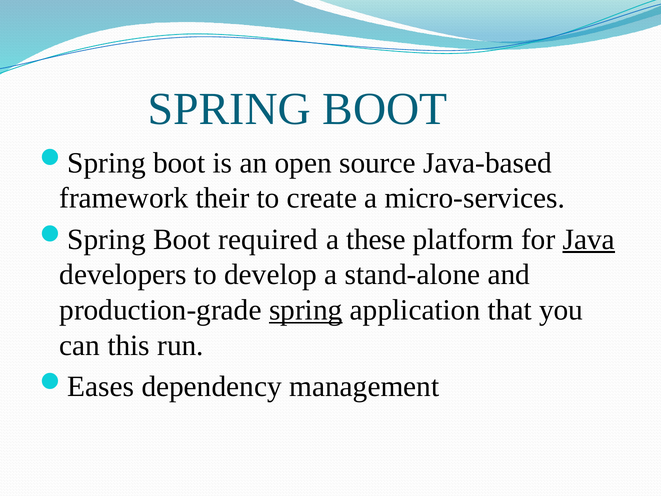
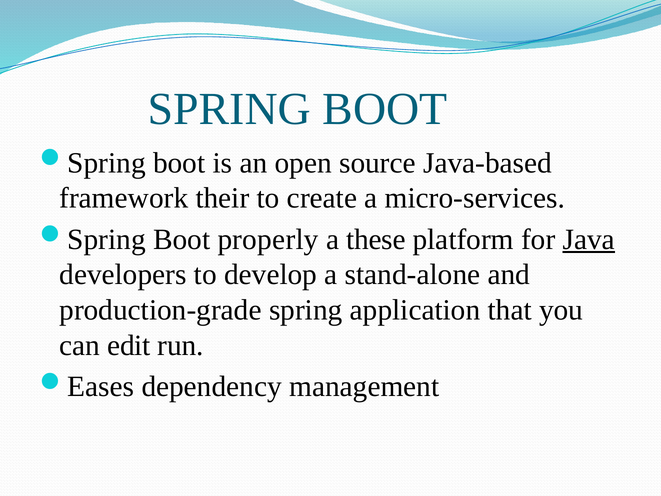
required: required -> properly (268, 239)
spring underline: present -> none (306, 310)
this: this -> edit (129, 345)
